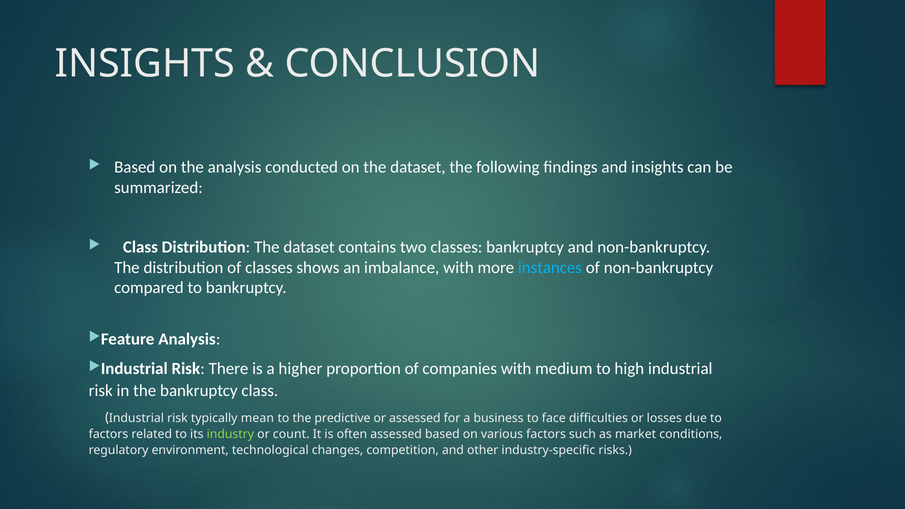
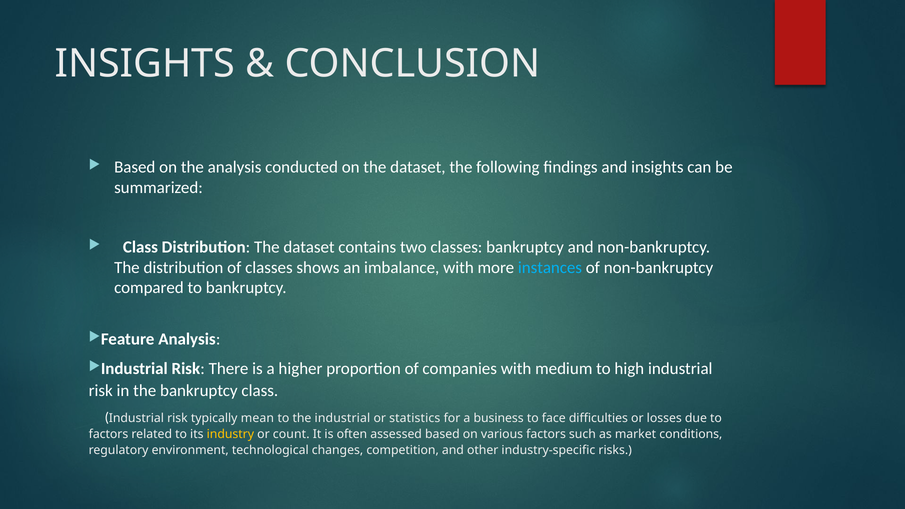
the predictive: predictive -> industrial (342, 418)
or assessed: assessed -> statistics (415, 418)
industry colour: light green -> yellow (230, 434)
